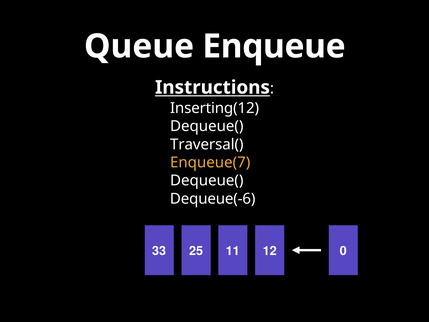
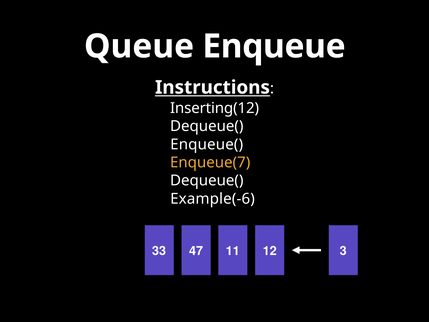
Traversal(: Traversal( -> Enqueue( (207, 144)
Dequeue(-6: Dequeue(-6 -> Example(-6 (213, 199)
25: 25 -> 47 (196, 251)
0: 0 -> 3 (343, 251)
